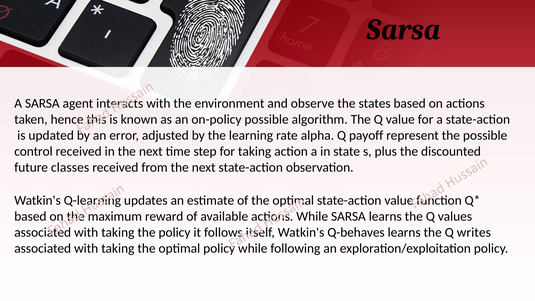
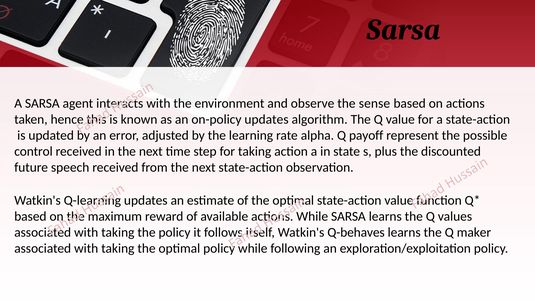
states: states -> sense (374, 103)
on-policy possible: possible -> updates (267, 119)
classes: classes -> speech (70, 167)
writes: writes -> maker (474, 232)
